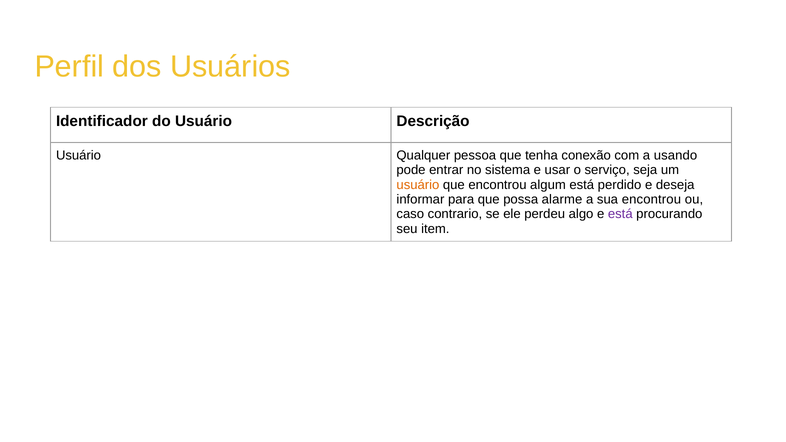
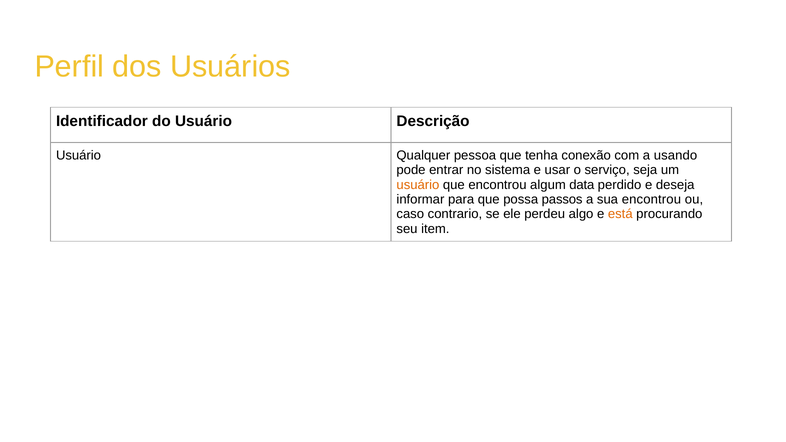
algum está: está -> data (582, 185)
alarme: alarme -> passos (562, 200)
está colour: purple -> orange (620, 214)
